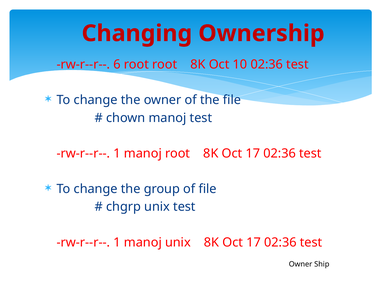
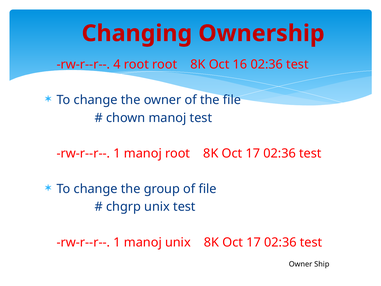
6: 6 -> 4 (117, 64)
10: 10 -> 16 (240, 64)
